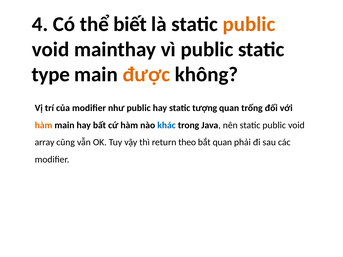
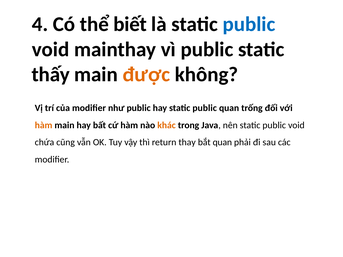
public colour: orange -> blue (249, 24)
type: type -> thấy (51, 75)
hay static tượng: tượng -> public (205, 108)
khác colour: blue -> orange (167, 125)
array: array -> chứa (44, 142)
theo: theo -> thay (187, 142)
